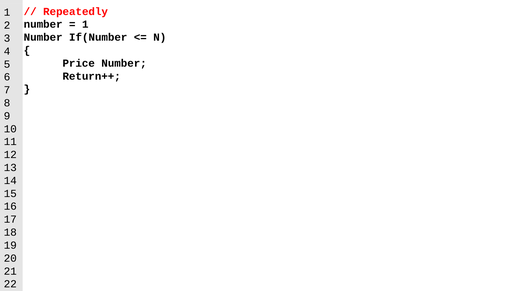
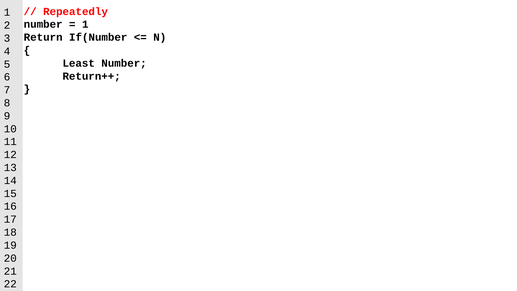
Number: Number -> Return (43, 37)
Price: Price -> Least (79, 63)
